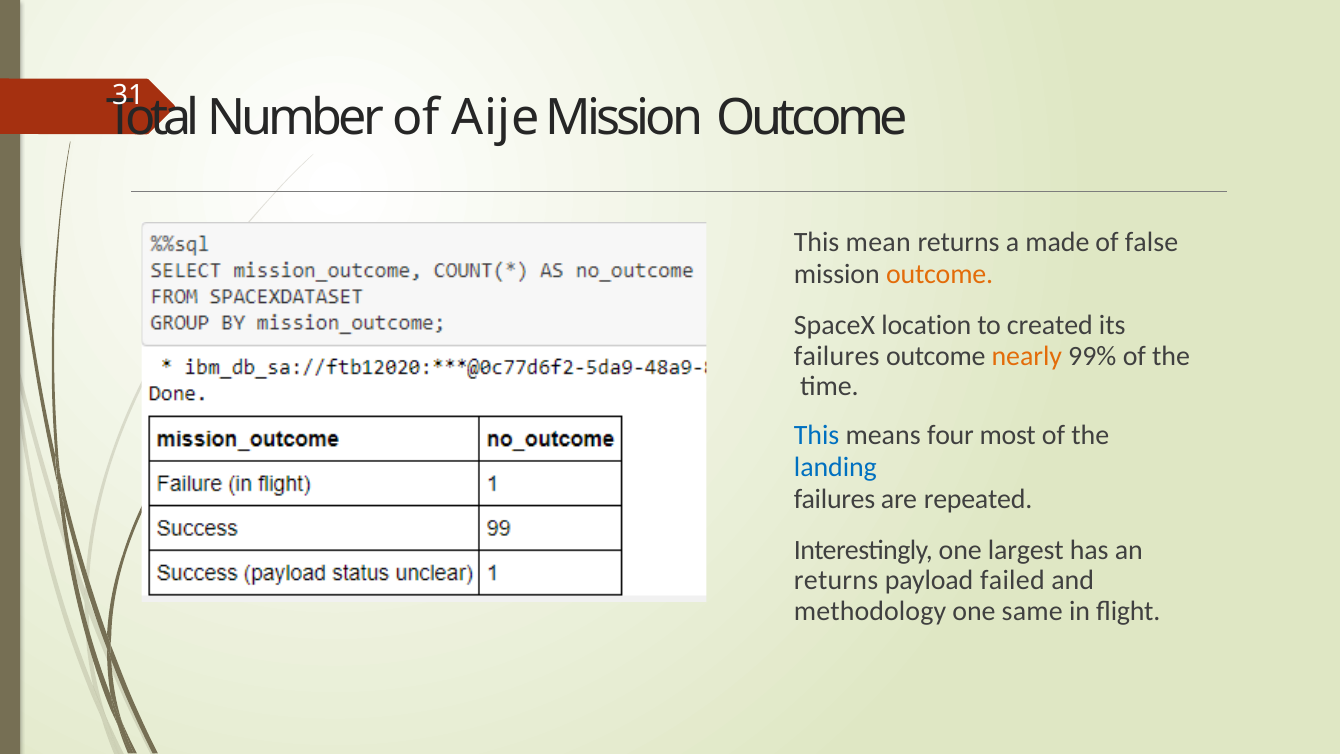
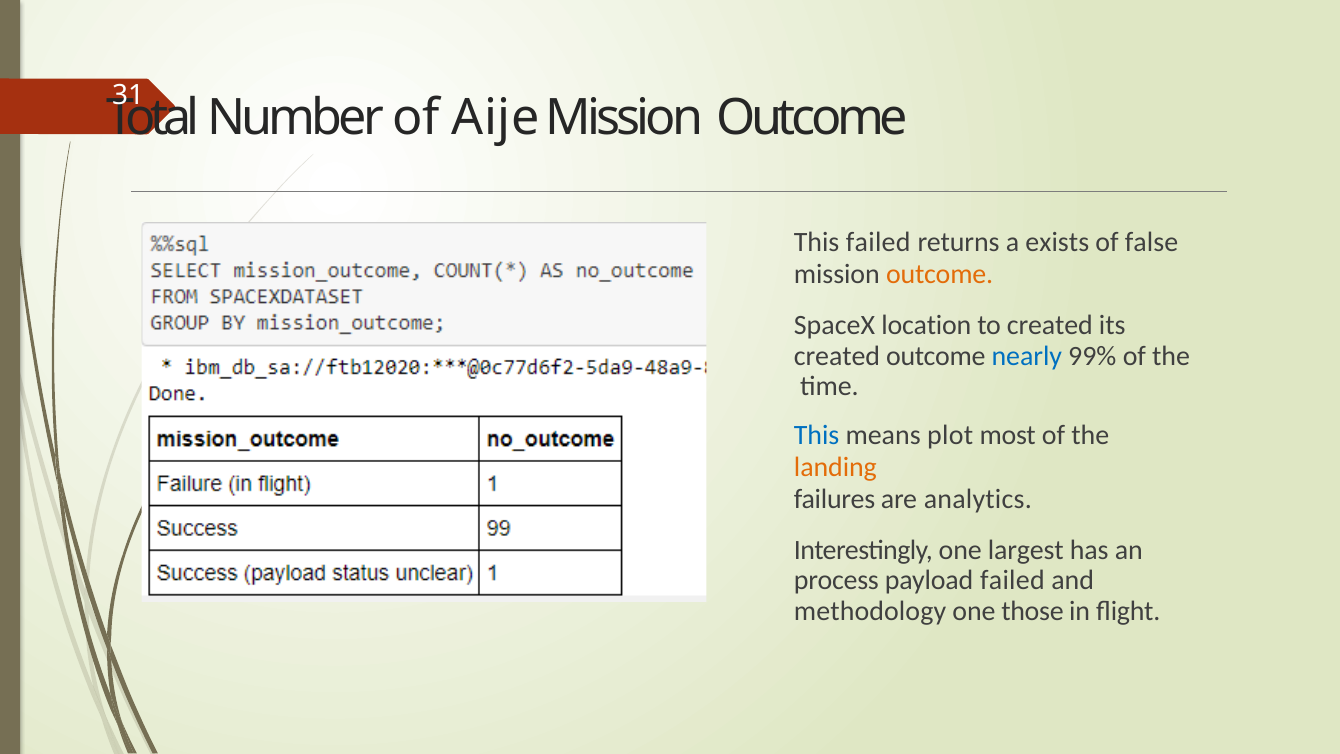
This mean: mean -> failed (878, 242)
made: made -> exists (1057, 242)
failures: failures -> created (837, 356)
nearly colour: orange -> blue (1027, 356)
four: four -> plot (950, 435)
landing colour: blue -> orange (835, 467)
repeated: repeated -> analytics (978, 499)
returns: returns -> process (836, 580)
same: same -> those (1033, 611)
